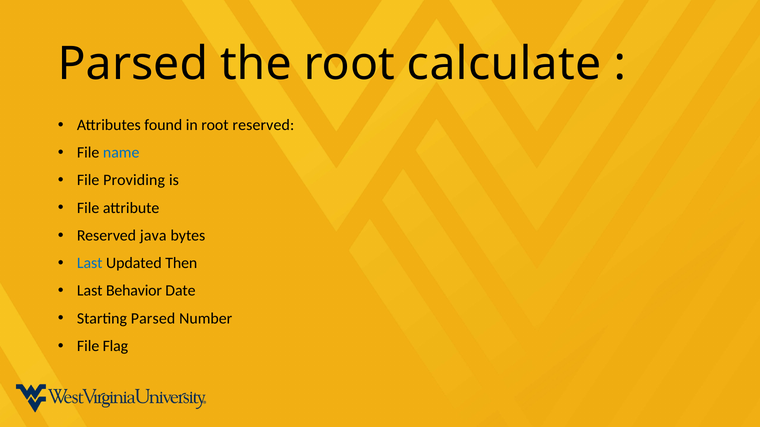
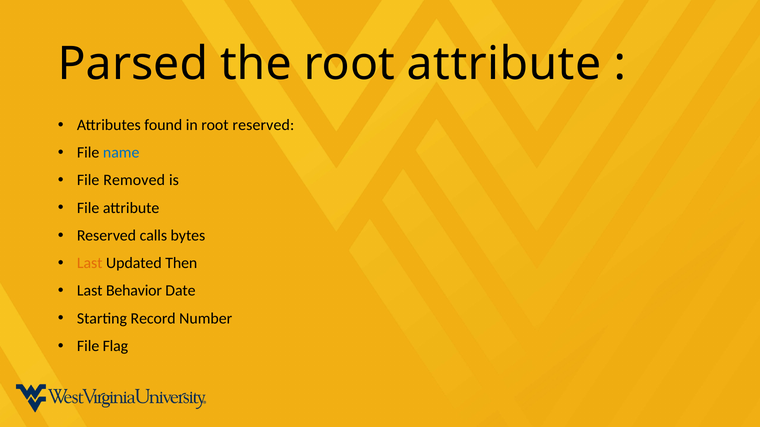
root calculate: calculate -> attribute (504, 64)
Providing: Providing -> Removed (134, 180)
java: java -> calls (153, 236)
Last colour: blue -> orange (90, 263)
Starting Parsed: Parsed -> Record (153, 319)
